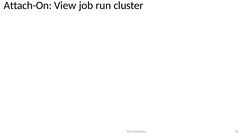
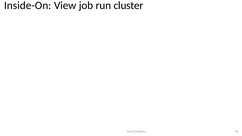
Attach-On: Attach-On -> Inside-On (28, 5)
